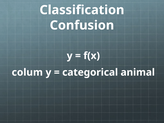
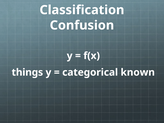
colum: colum -> things (27, 72)
animal: animal -> known (138, 72)
